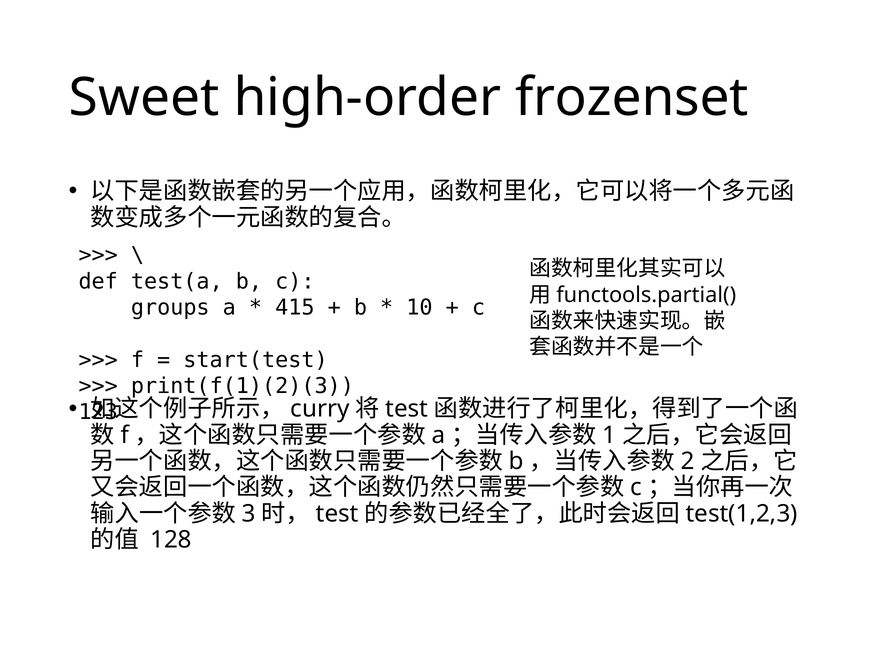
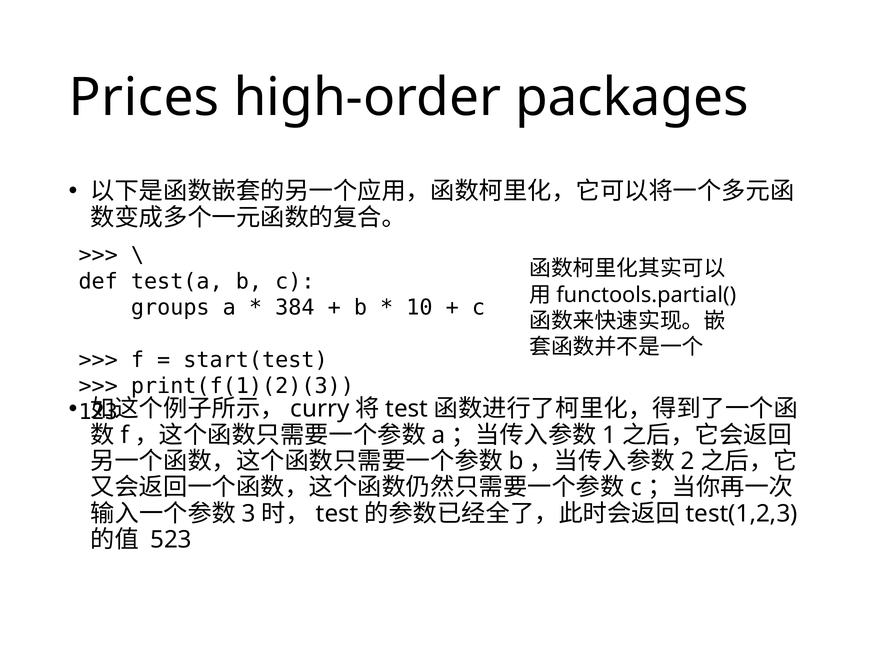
Sweet: Sweet -> Prices (144, 98)
frozenset: frozenset -> packages (632, 98)
415: 415 -> 384 (295, 308)
128: 128 -> 523 (171, 540)
